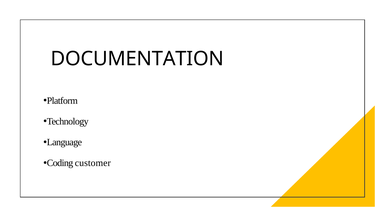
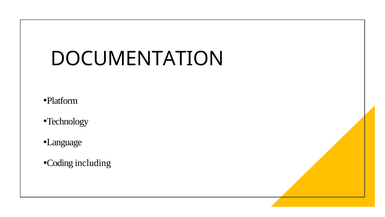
customer: customer -> including (93, 163)
